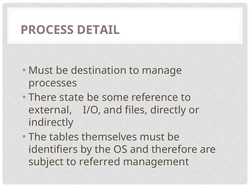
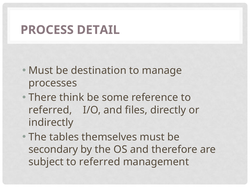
state: state -> think (72, 98)
external: external -> referred (50, 110)
identifiers: identifiers -> secondary (53, 150)
